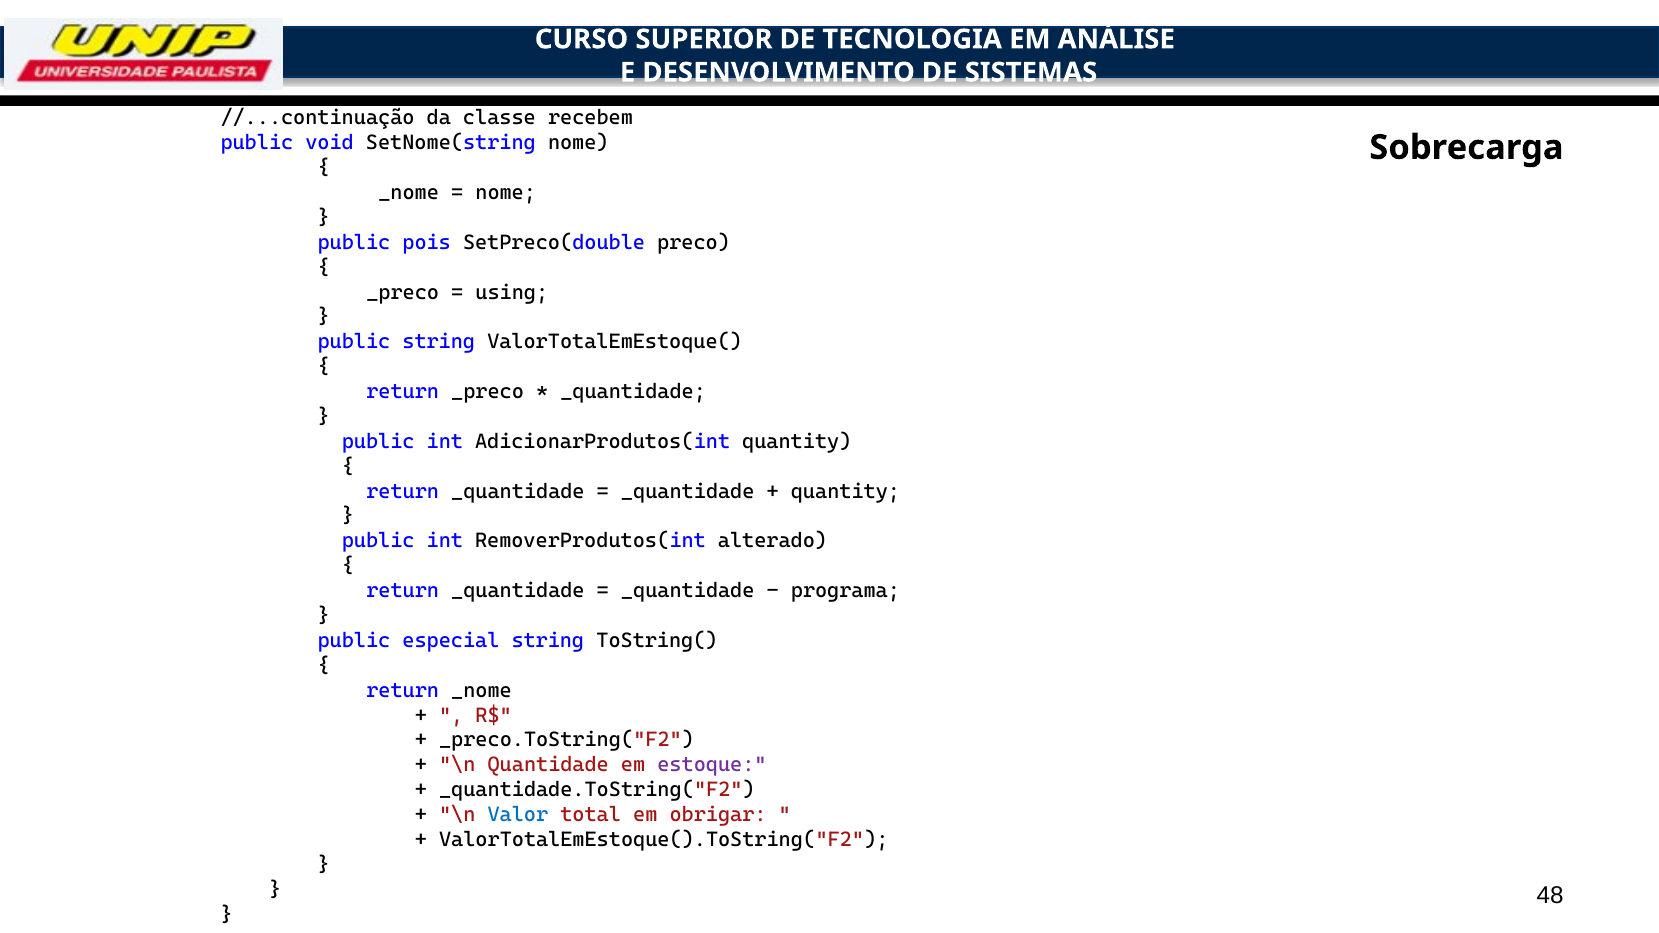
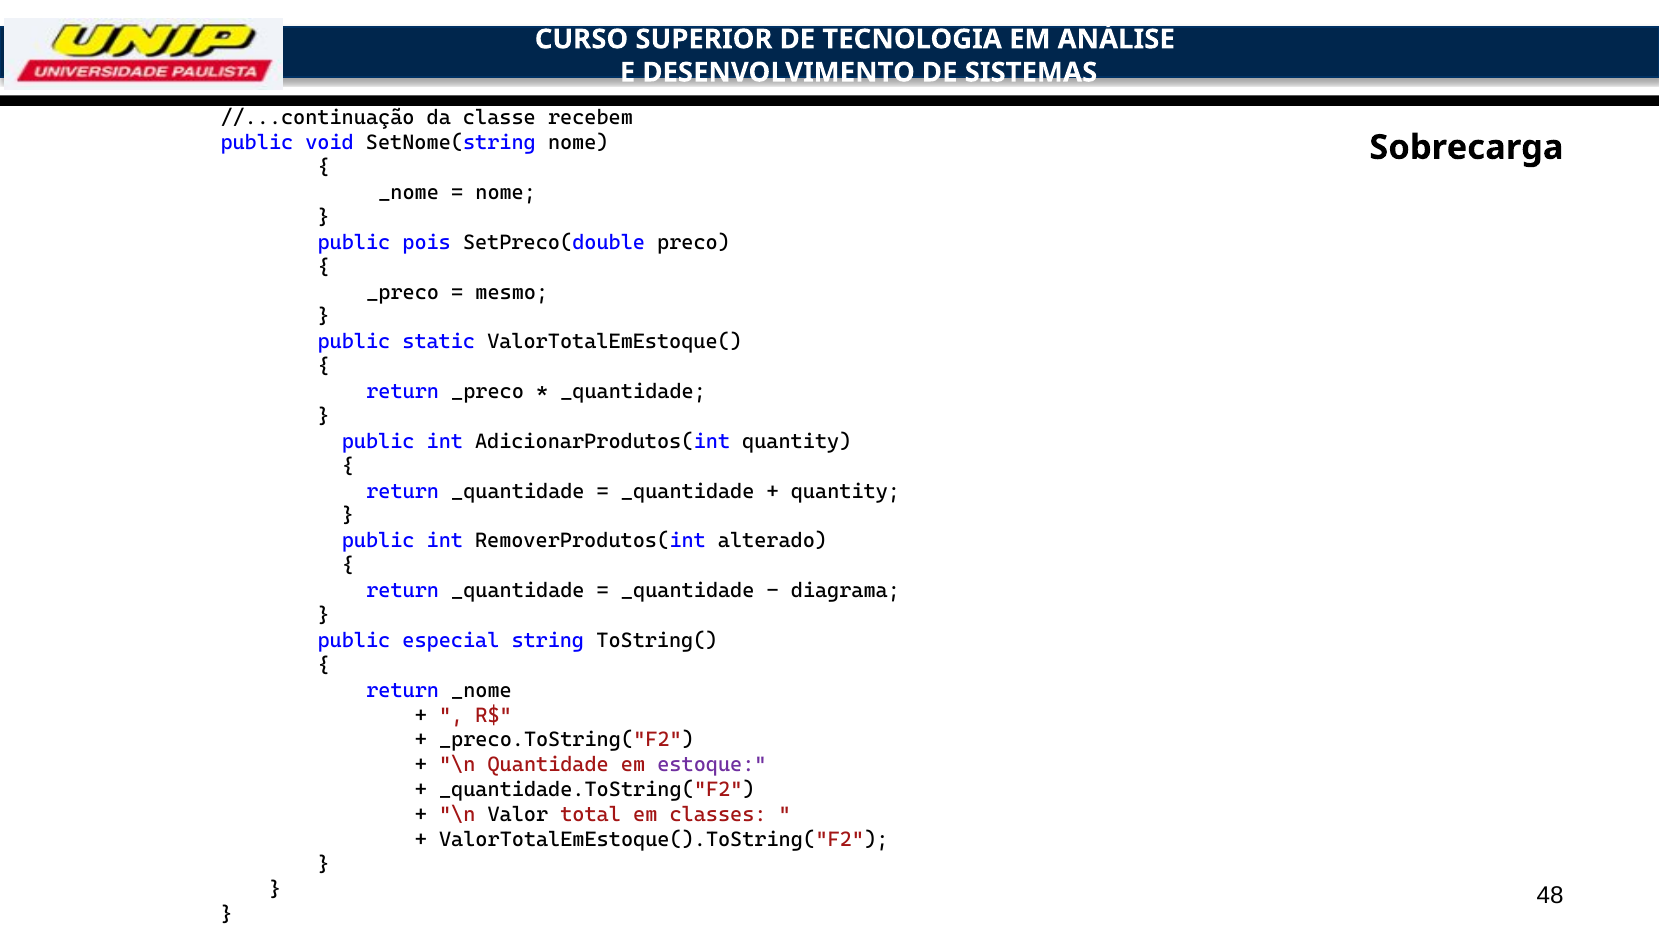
using: using -> mesmo (512, 292)
public string: string -> static (439, 342)
programa: programa -> diagrama (845, 591)
Valor colour: blue -> black (518, 815)
obrigar: obrigar -> classes (718, 815)
